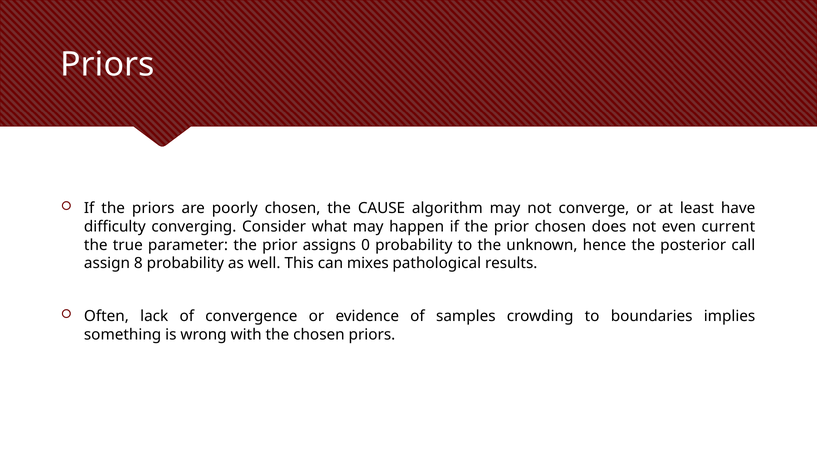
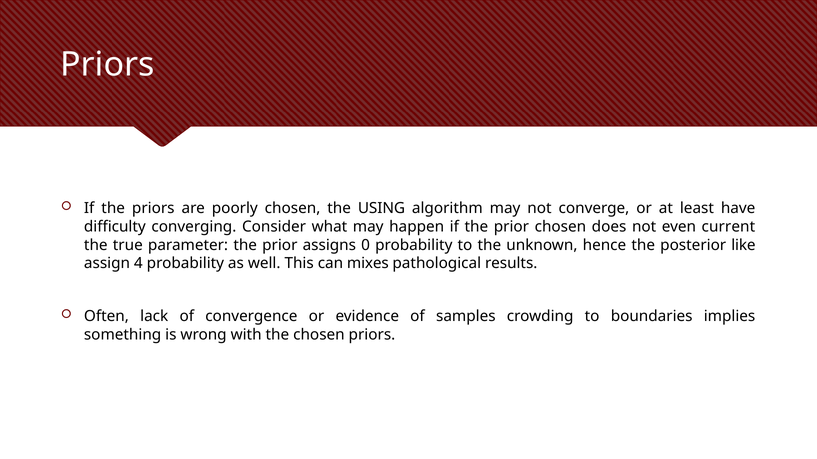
CAUSE: CAUSE -> USING (382, 208)
call: call -> like (743, 245)
8: 8 -> 4 (138, 264)
